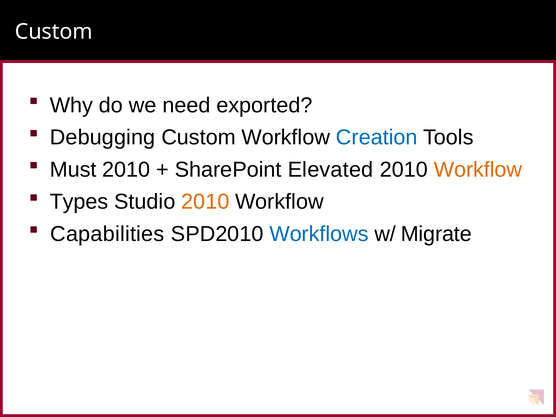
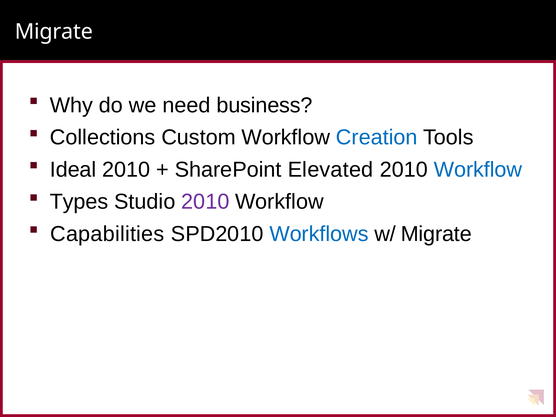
Custom: Custom -> Migrate (54, 32)
exported: exported -> business (265, 105)
Debugging: Debugging -> Collections (103, 137)
Must: Must -> Ideal (73, 170)
Workflow colour: orange -> blue (478, 170)
2010 colour: orange -> purple (205, 202)
